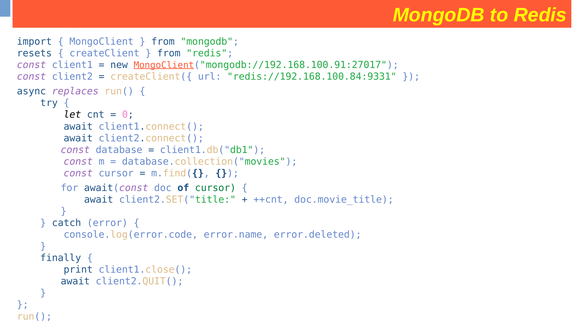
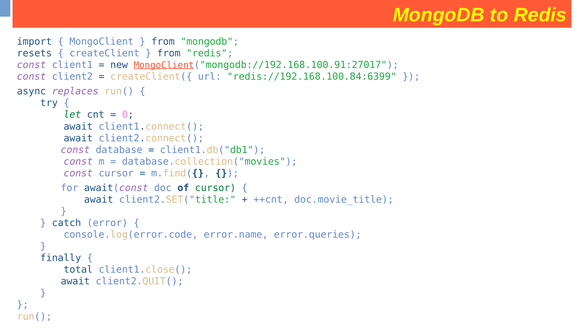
redis://192.168.100.84:9331: redis://192.168.100.84:9331 -> redis://192.168.100.84:6399 (312, 77)
let colour: black -> green (72, 115)
error.deleted: error.deleted -> error.queries (318, 234)
print: print -> total (78, 269)
